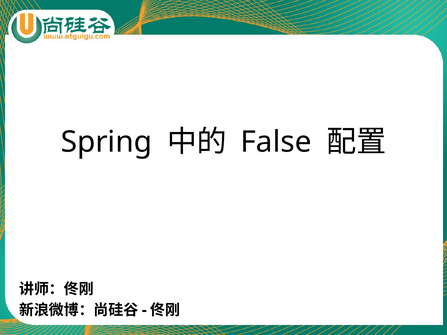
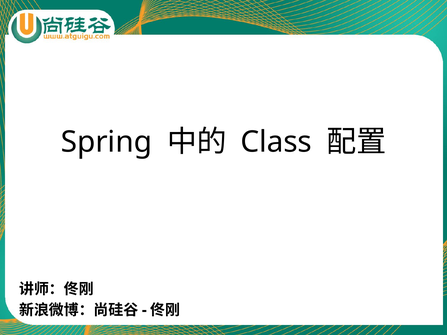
False: False -> Class (276, 142)
